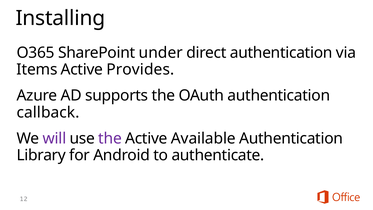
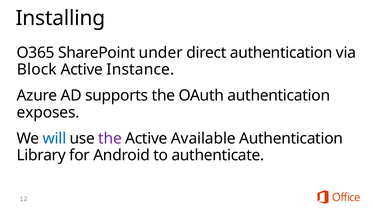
Items: Items -> Block (37, 69)
Provides: Provides -> Instance (140, 69)
callback: callback -> exposes (48, 112)
will colour: purple -> blue (54, 138)
